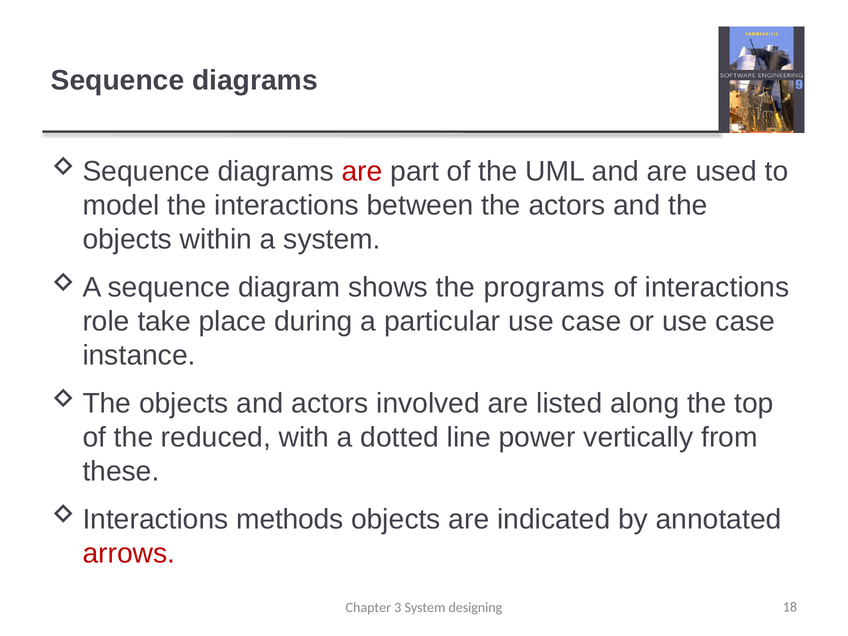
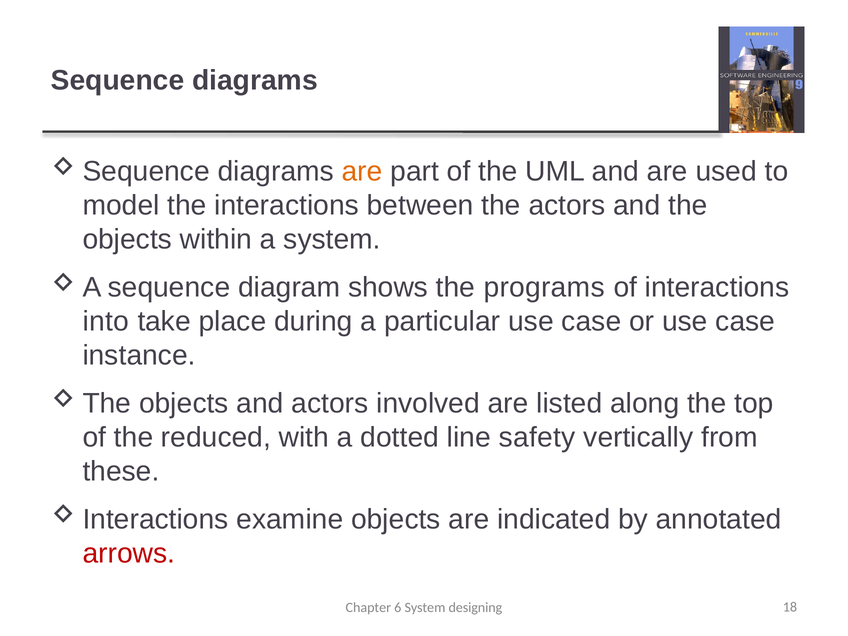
are colour: red -> orange (362, 172)
role: role -> into (106, 321)
power: power -> safety (537, 437)
methods: methods -> examine (290, 519)
3: 3 -> 6 (398, 607)
